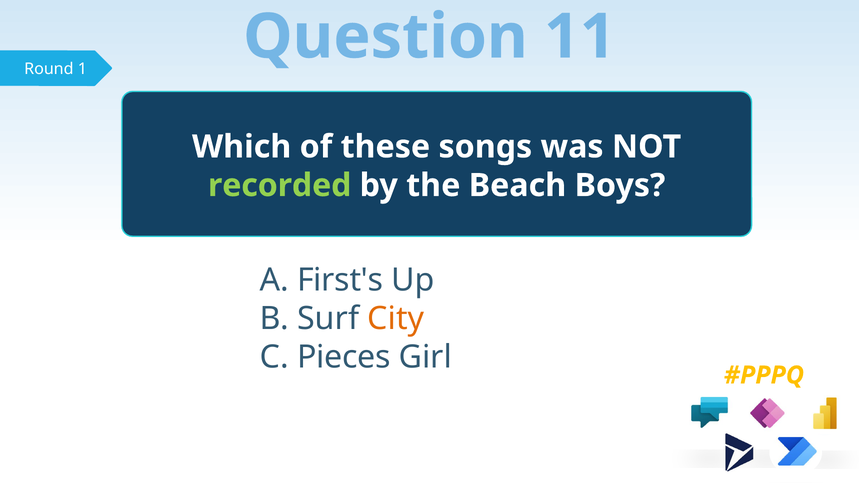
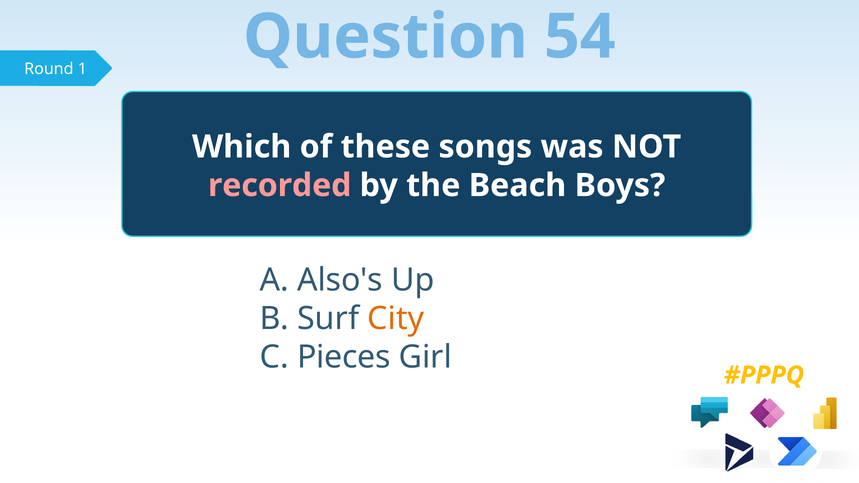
11: 11 -> 54 (580, 37)
recorded colour: light green -> pink (280, 186)
First's: First's -> Also's (340, 280)
